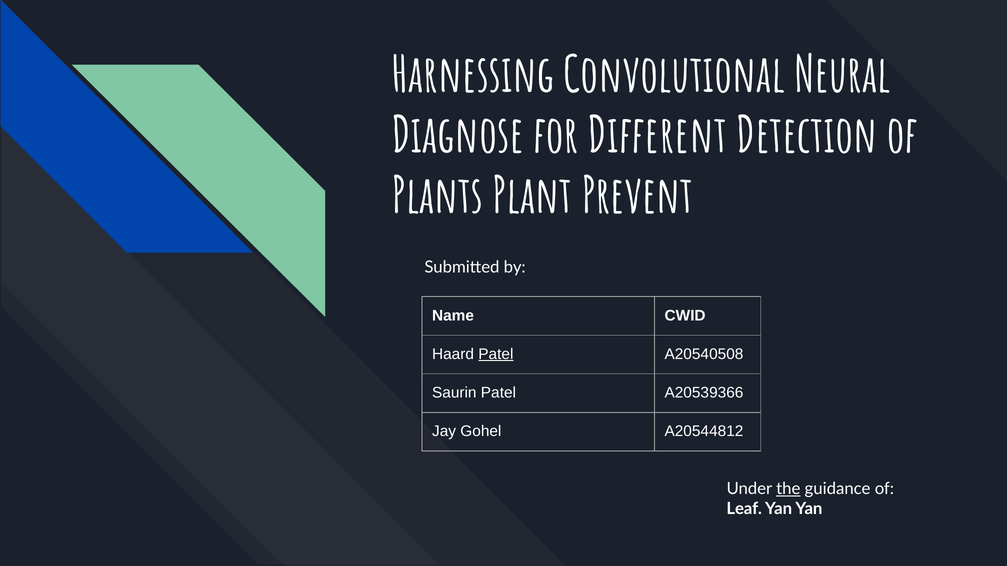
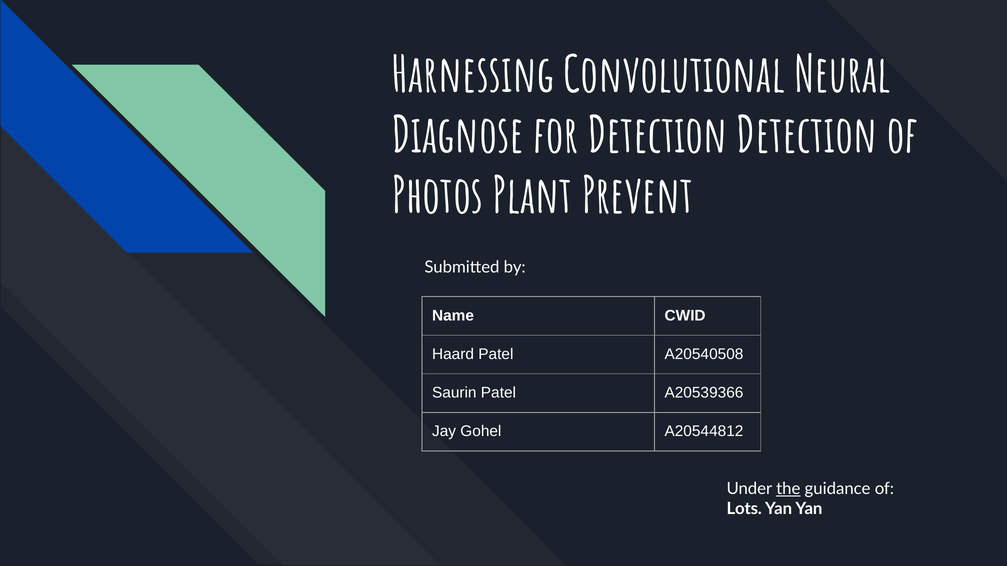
for Different: Different -> Detection (658, 136)
Plants: Plants -> Photos (438, 197)
Patel underline: present -> none (496, 354)
Leaf: Leaf -> Lots (744, 509)
